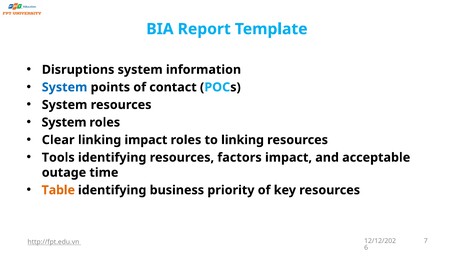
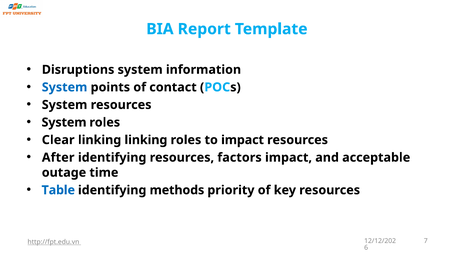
linking impact: impact -> linking (146, 140)
to linking: linking -> impact (243, 140)
Tools: Tools -> After (58, 158)
Table colour: orange -> blue (58, 190)
business: business -> methods (177, 190)
